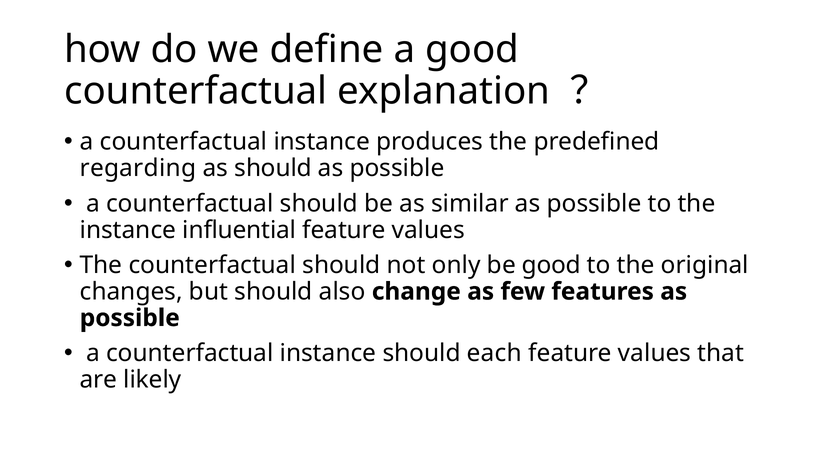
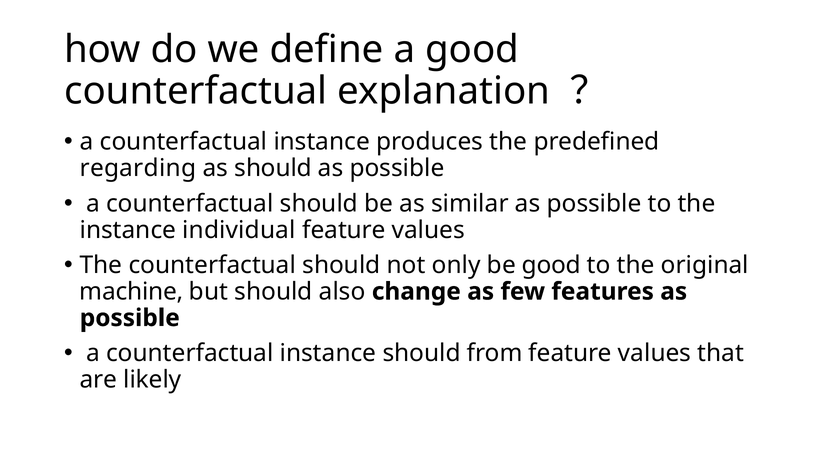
influential: influential -> individual (239, 230)
changes: changes -> machine (131, 292)
each: each -> from (495, 354)
